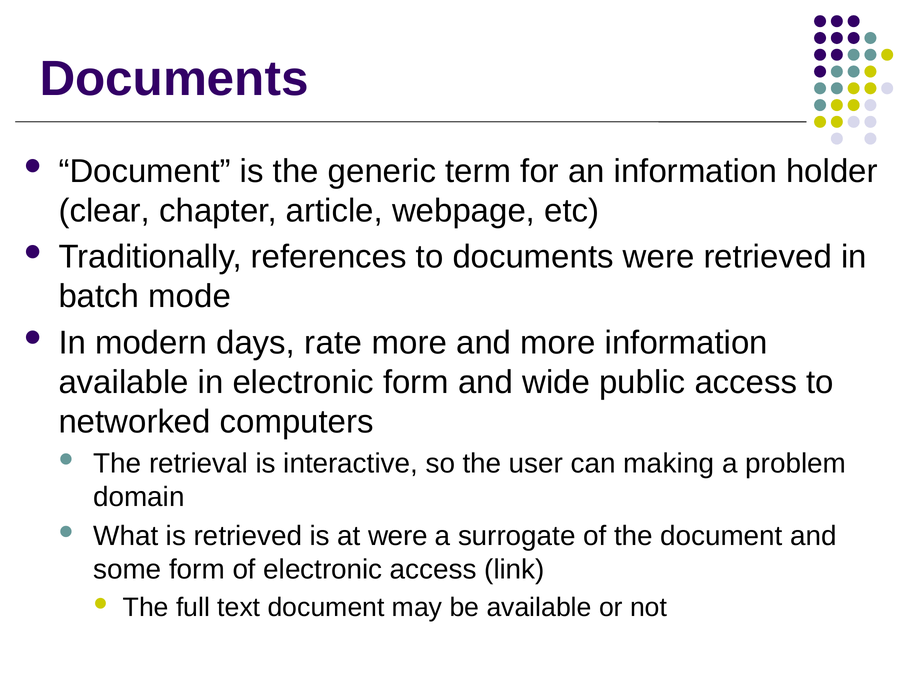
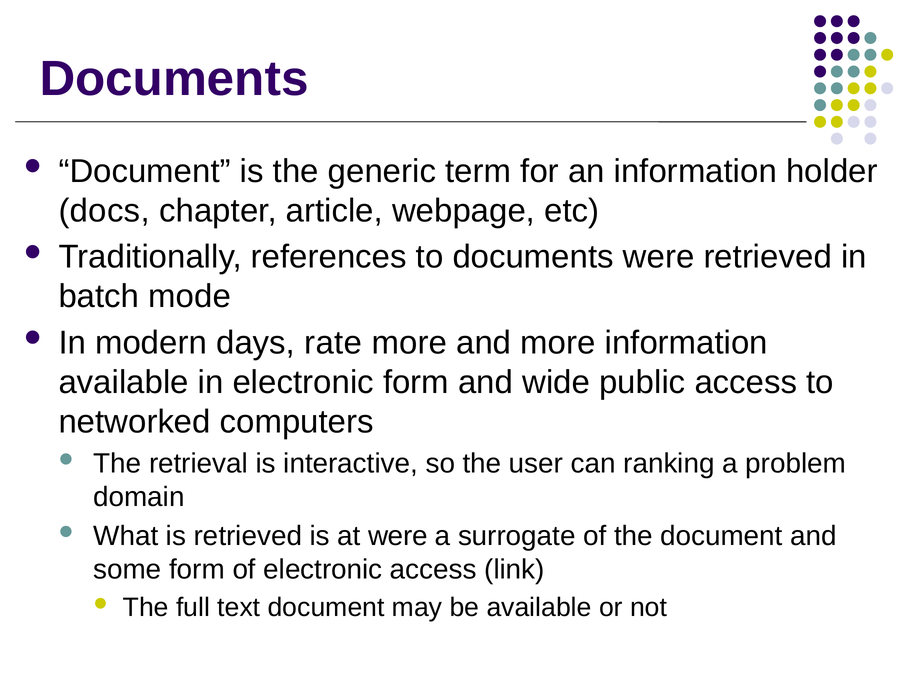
clear: clear -> docs (104, 211)
making: making -> ranking (669, 463)
